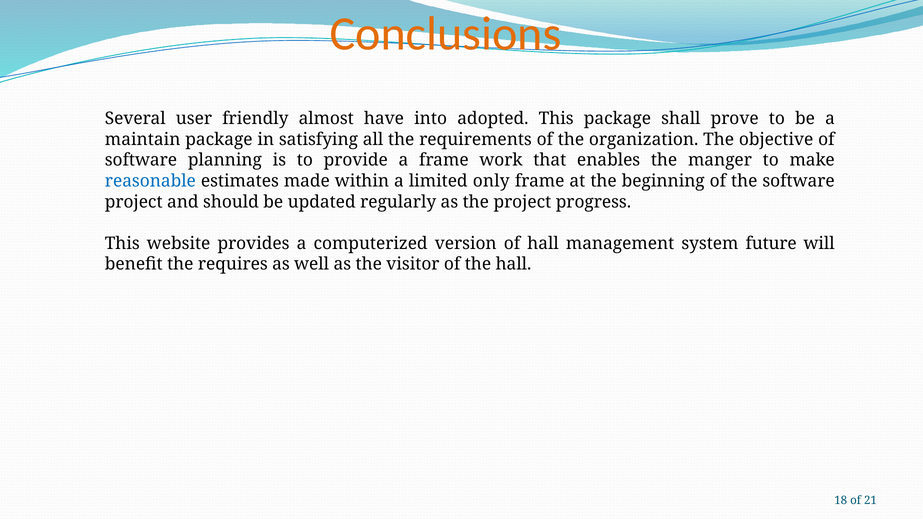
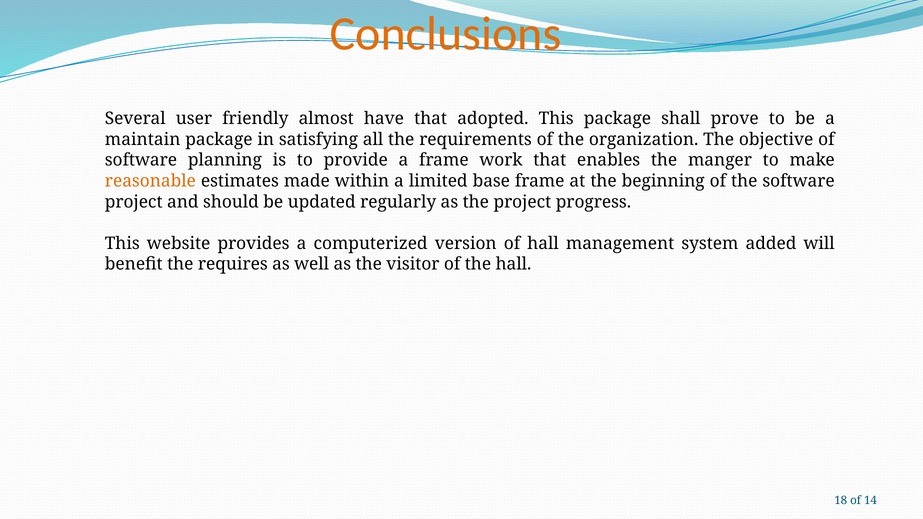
have into: into -> that (431, 119)
reasonable colour: blue -> orange (150, 181)
only: only -> base (491, 181)
future: future -> added (771, 243)
21: 21 -> 14 (870, 501)
